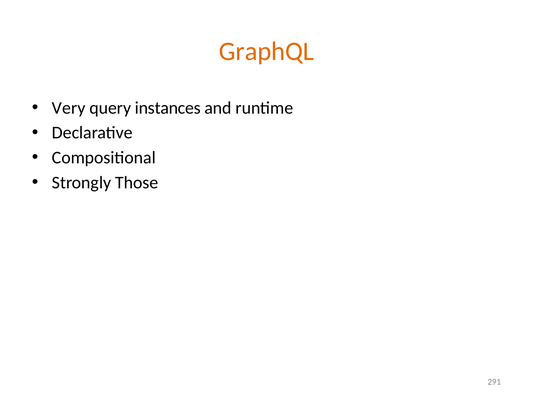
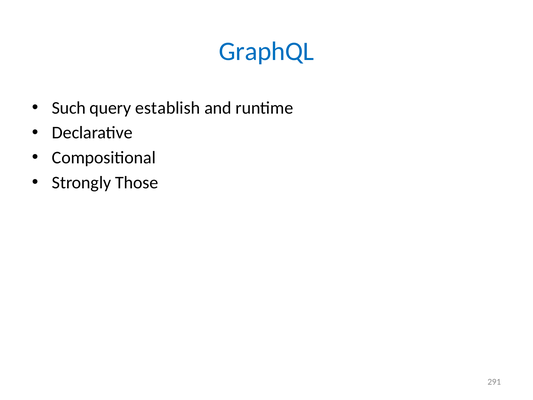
GraphQL colour: orange -> blue (266, 51)
Very: Very -> Such (69, 108)
instances: instances -> establish (168, 108)
